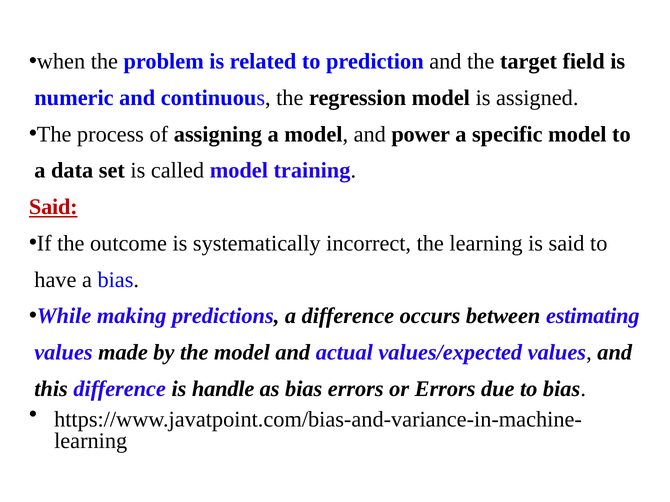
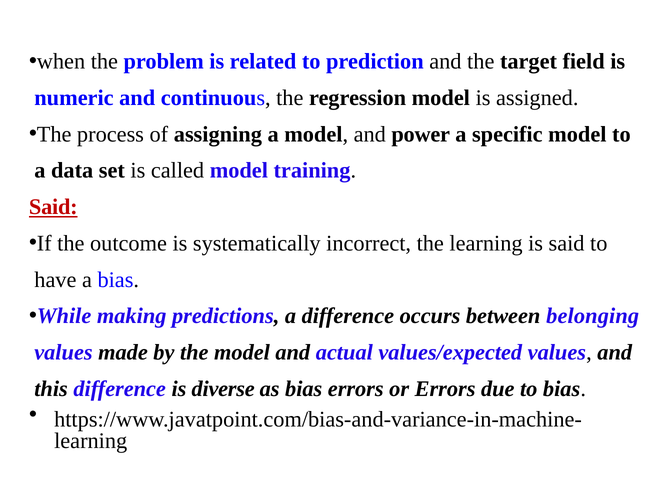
estimating: estimating -> belonging (593, 316)
handle: handle -> diverse (223, 389)
